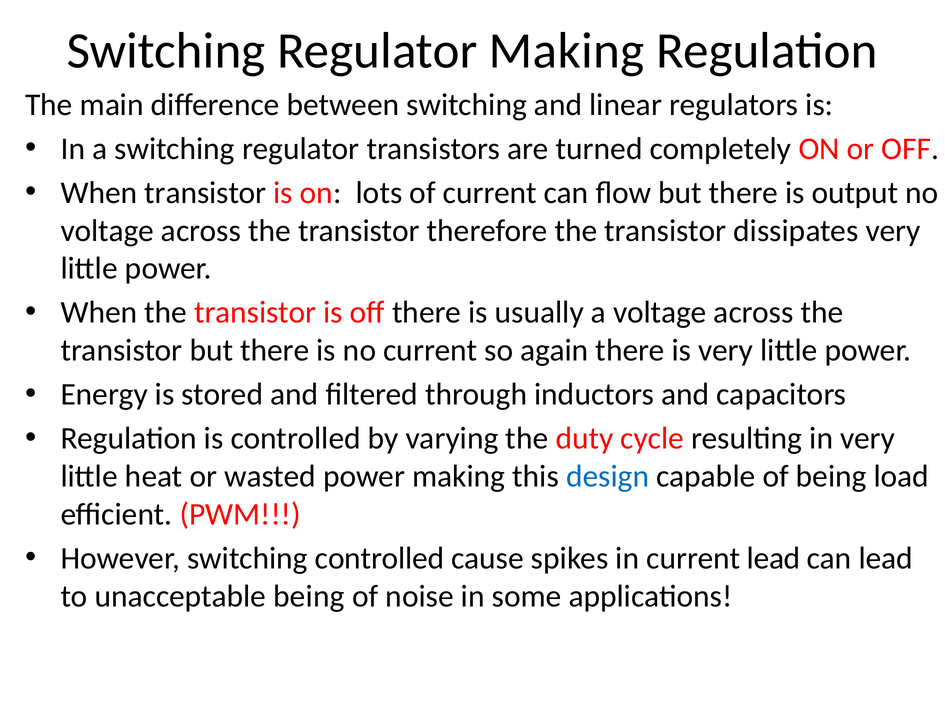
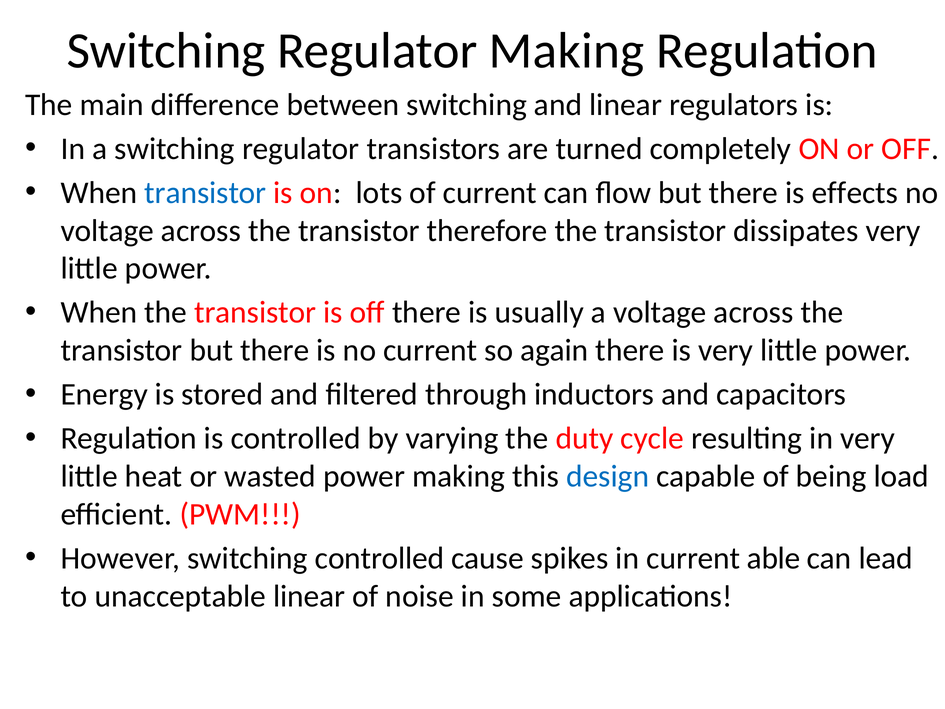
transistor colour: black -> blue (205, 193)
output: output -> effects (855, 193)
current lead: lead -> able (774, 558)
unacceptable being: being -> linear (309, 596)
